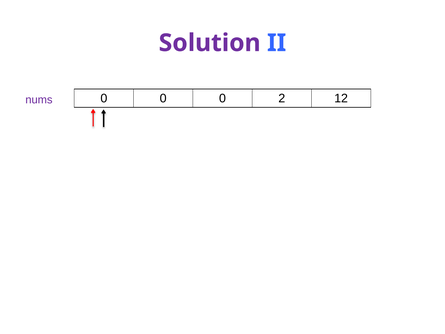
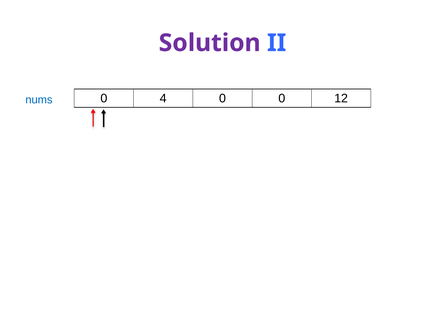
0: 0 -> 4 (163, 98)
0 2: 2 -> 0 (282, 98)
nums colour: purple -> blue (39, 100)
